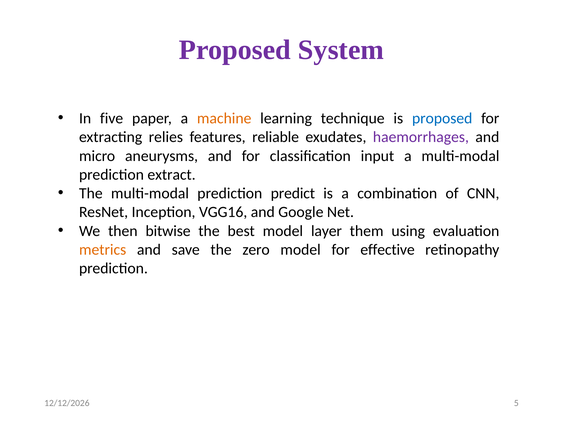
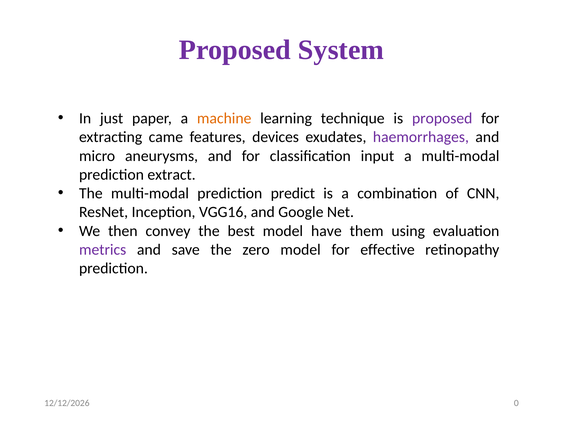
five: five -> just (112, 118)
proposed colour: blue -> purple (442, 118)
relies: relies -> came (166, 137)
reliable: reliable -> devices (276, 137)
bitwise: bitwise -> convey (168, 231)
layer: layer -> have (326, 231)
metrics colour: orange -> purple (103, 250)
5: 5 -> 0 (516, 403)
